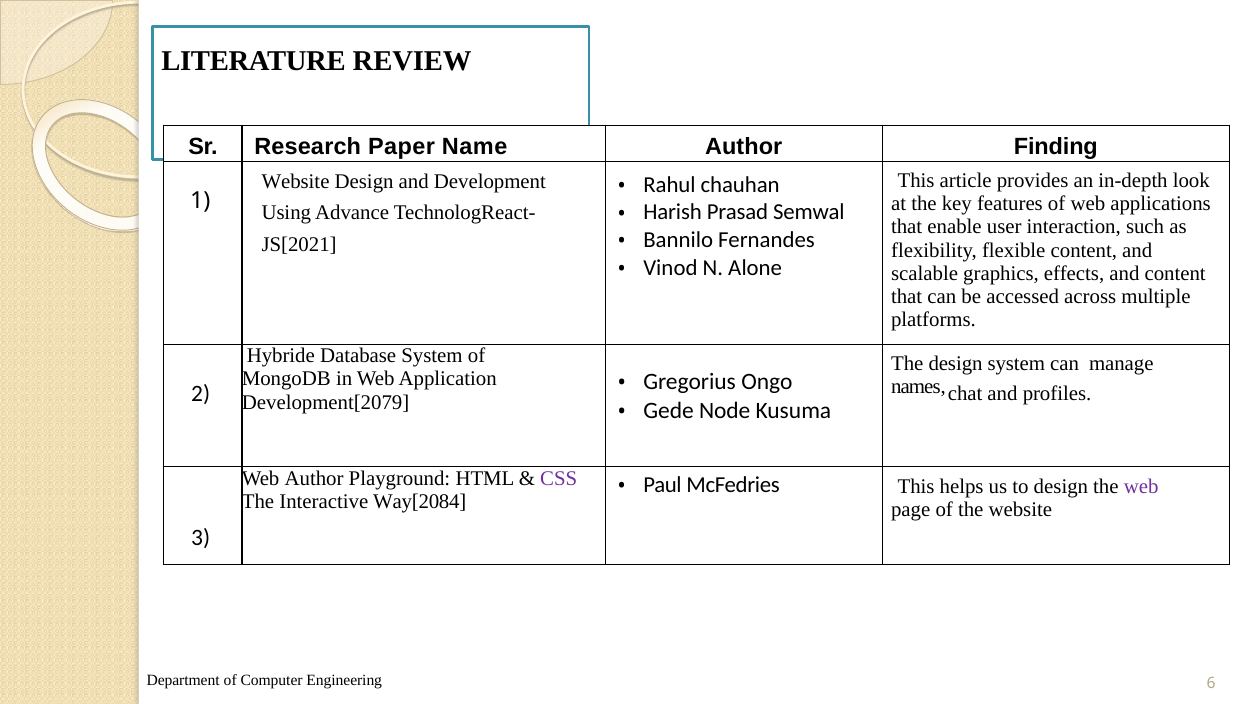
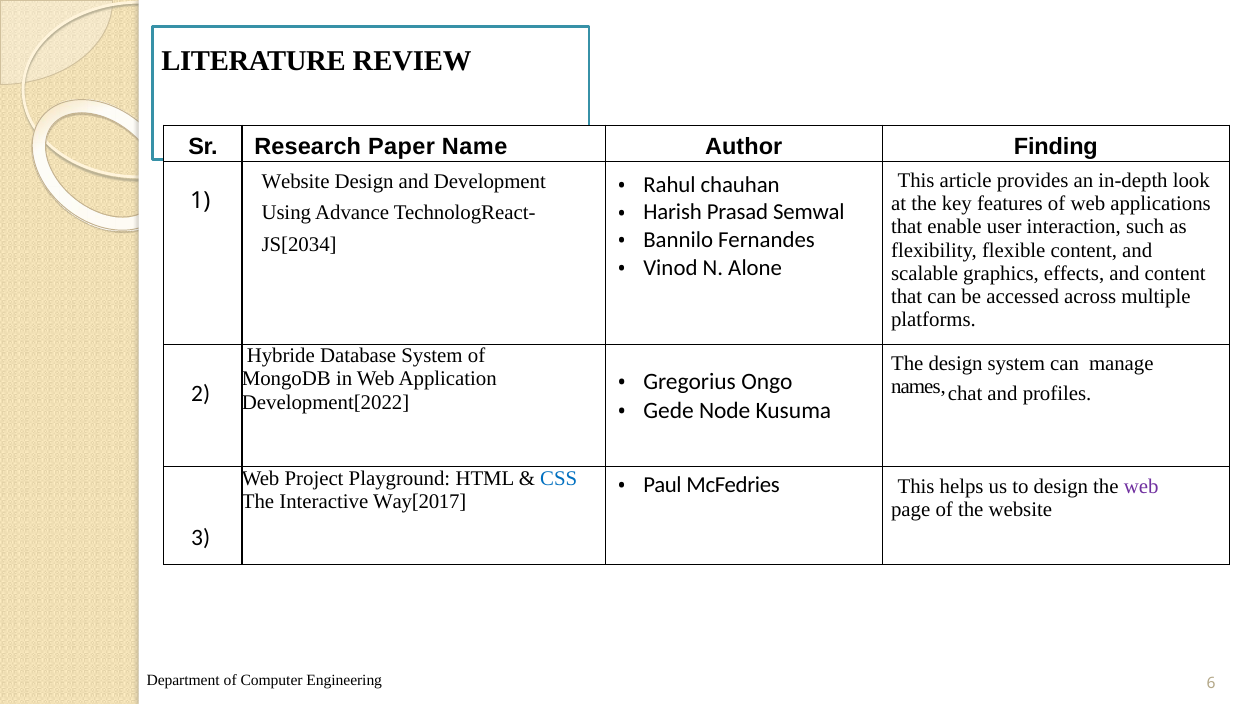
JS[2021: JS[2021 -> JS[2034 (299, 245)
Development[2079: Development[2079 -> Development[2022 (326, 402)
Web Author: Author -> Project (314, 479)
CSS colour: purple -> blue (559, 479)
Way[2084: Way[2084 -> Way[2017 (420, 502)
